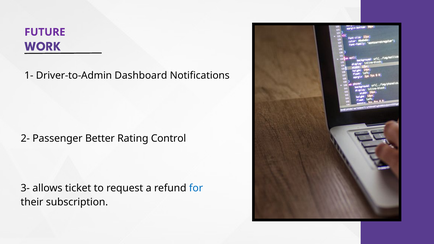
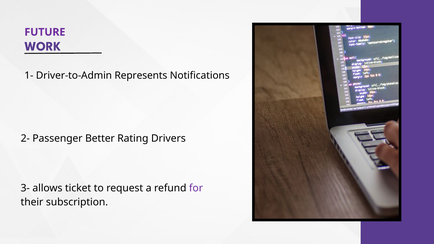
Dashboard: Dashboard -> Represents (141, 75)
Control: Control -> Drivers (168, 139)
for colour: blue -> purple (196, 188)
